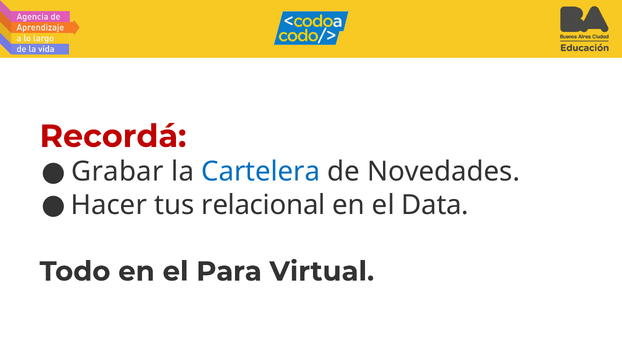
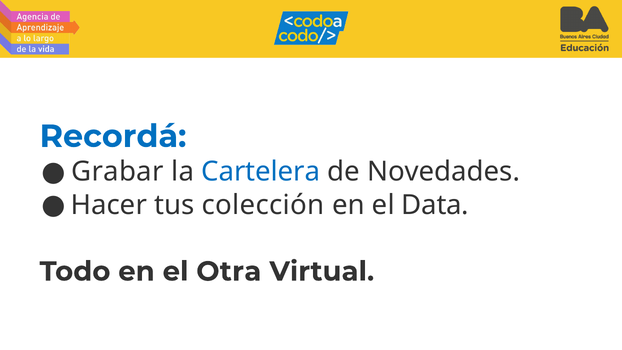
Recordá colour: red -> blue (113, 136)
relacional: relacional -> colección (263, 205)
Para: Para -> Otra (229, 271)
